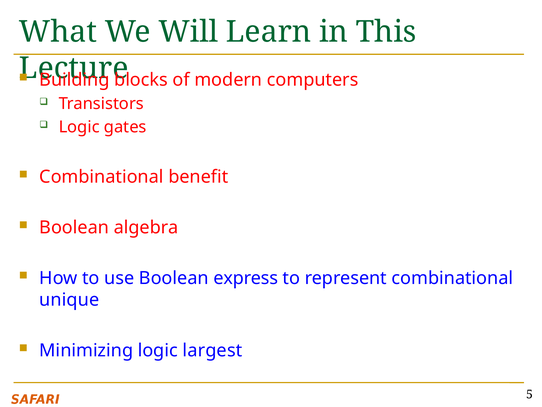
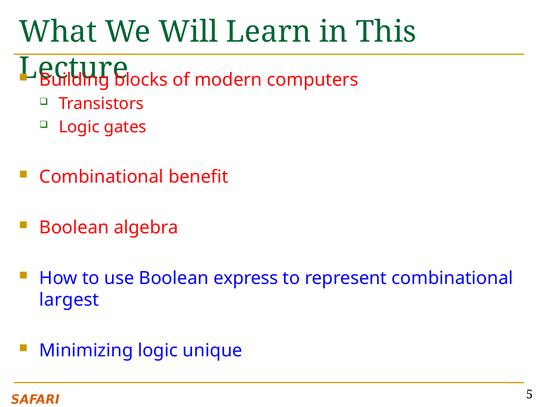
unique: unique -> largest (69, 299)
largest: largest -> unique (212, 350)
